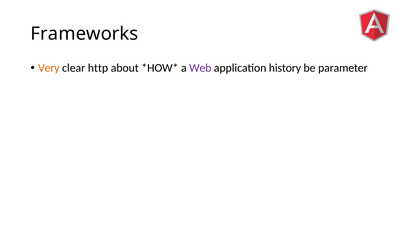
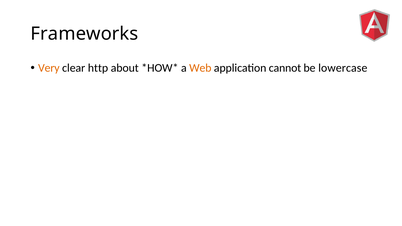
Web colour: purple -> orange (200, 68)
history: history -> cannot (285, 68)
parameter: parameter -> lowercase (343, 68)
